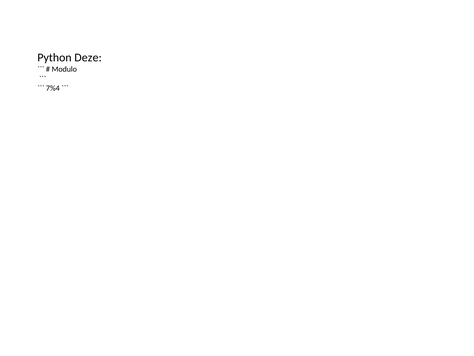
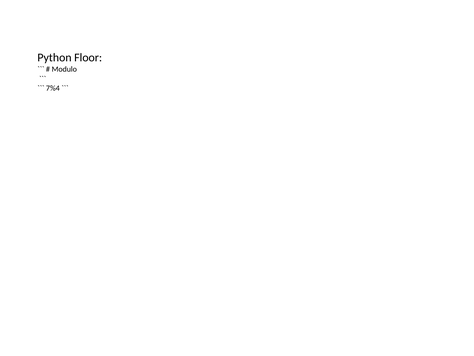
Deze: Deze -> Floor (88, 58)
